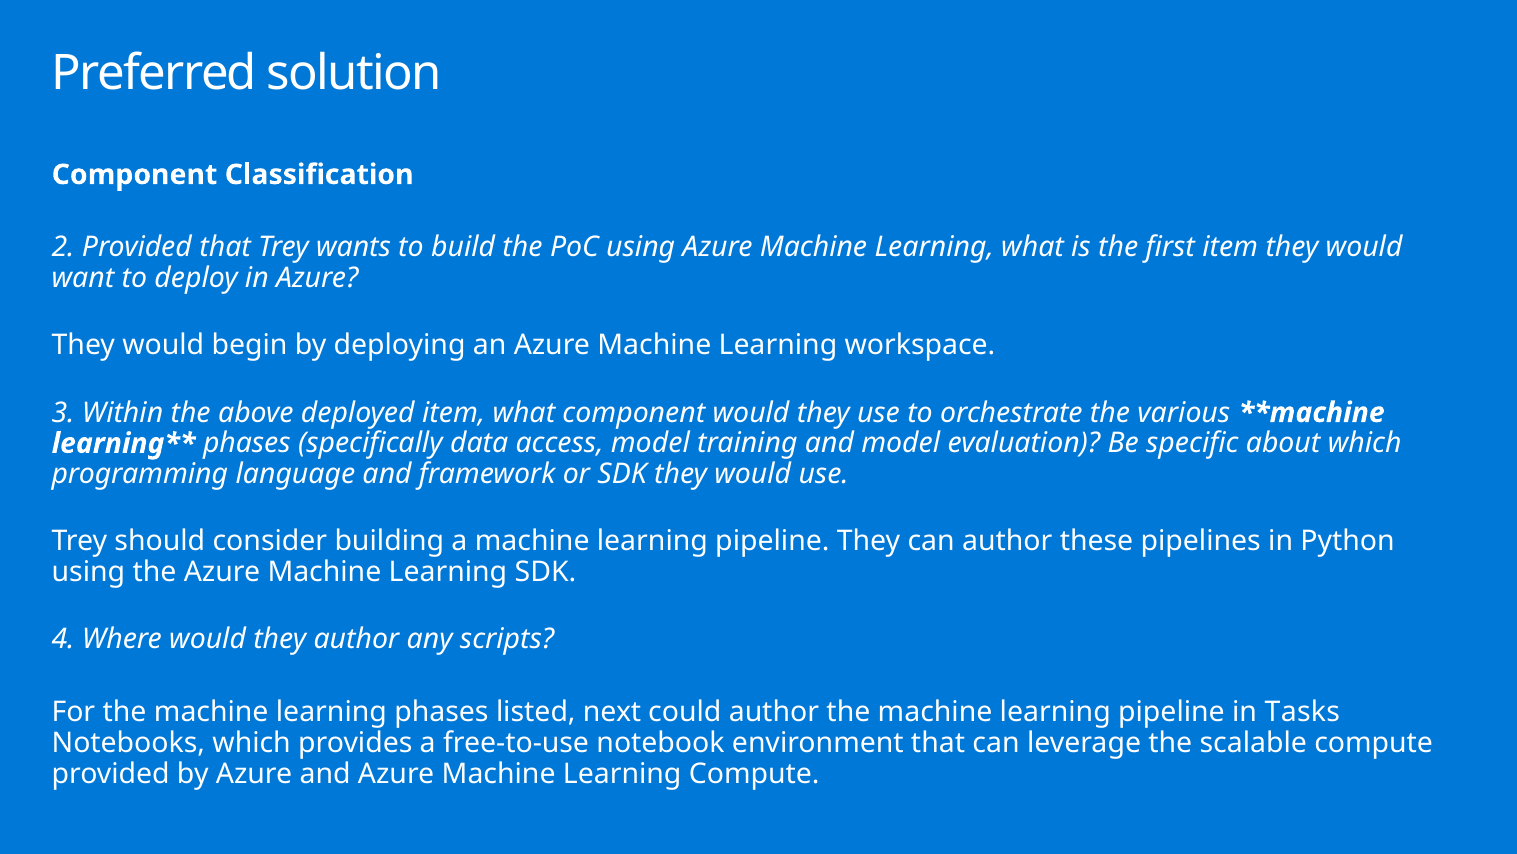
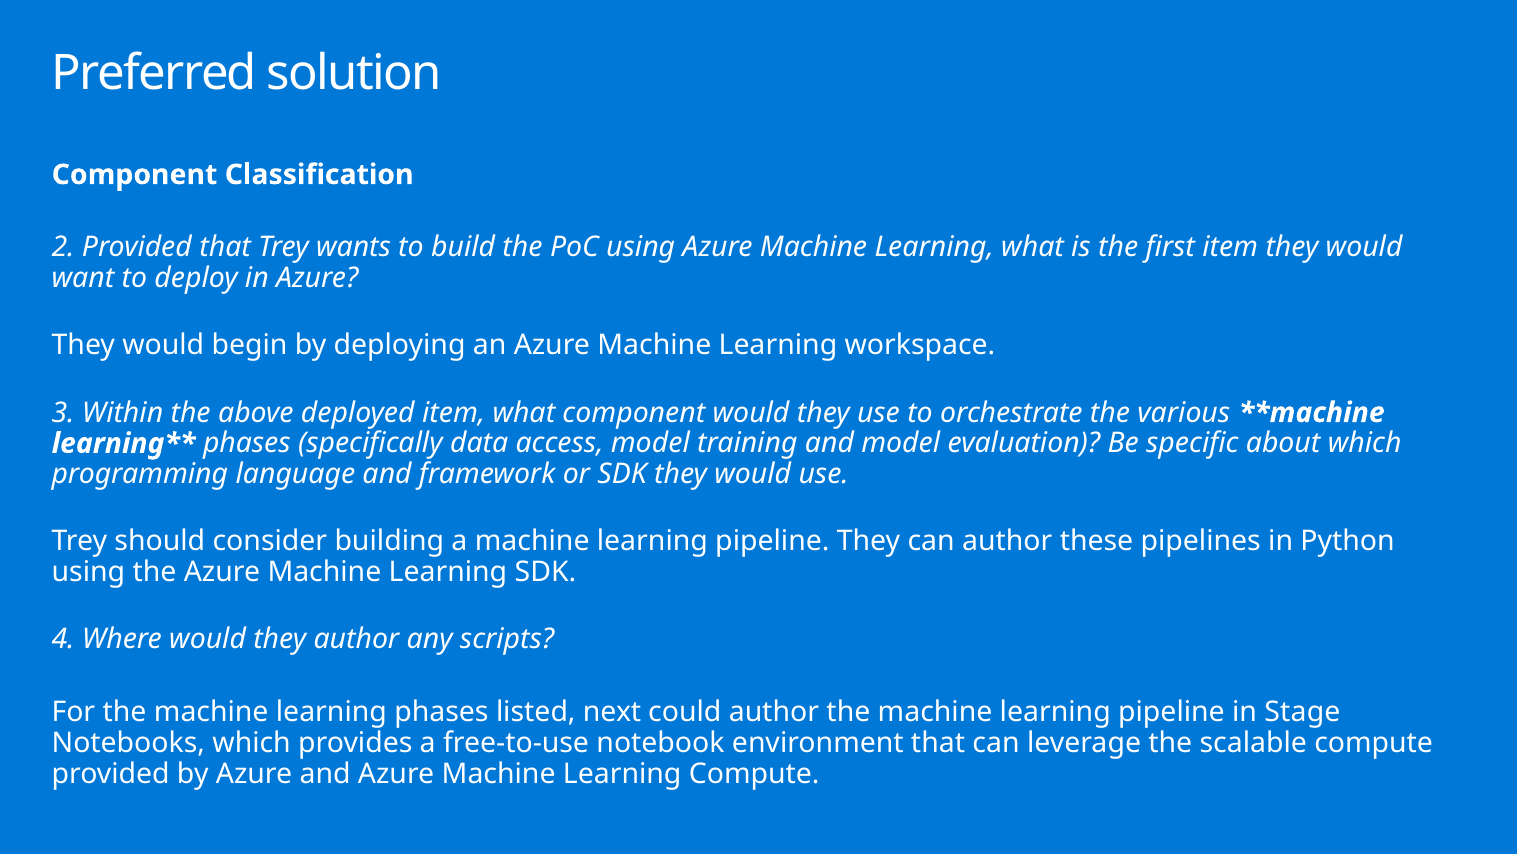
Tasks: Tasks -> Stage (1302, 712)
